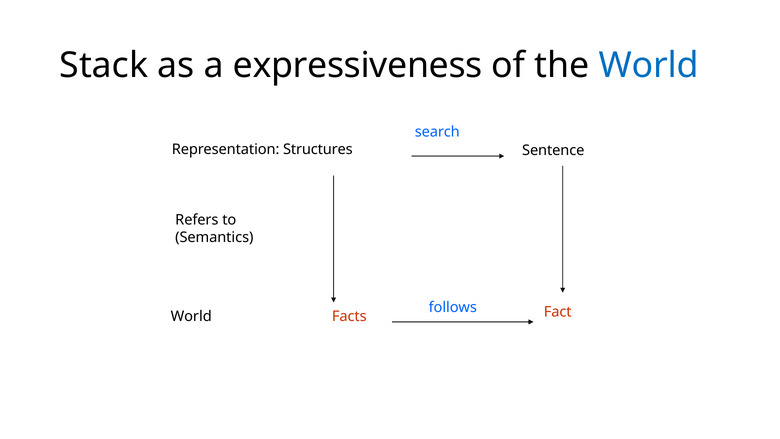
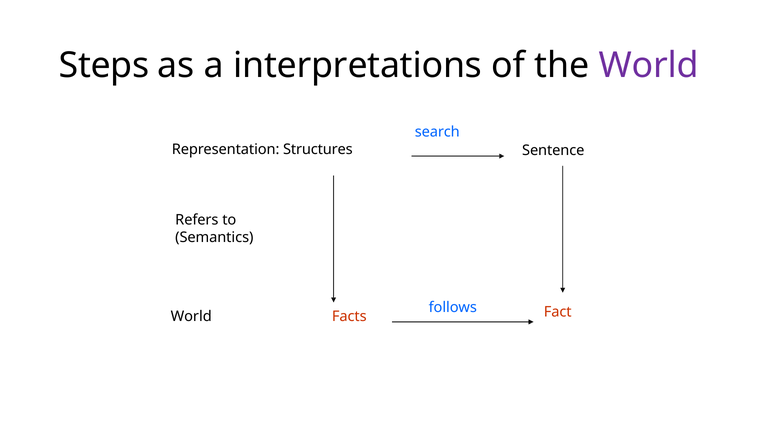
Stack: Stack -> Steps (104, 66)
expressiveness: expressiveness -> interpretations (358, 66)
World colour: blue -> purple (649, 66)
